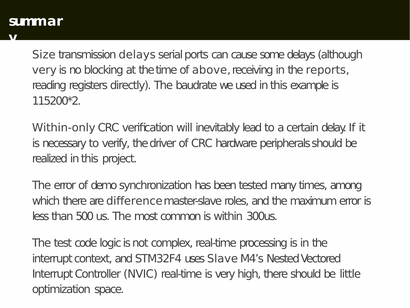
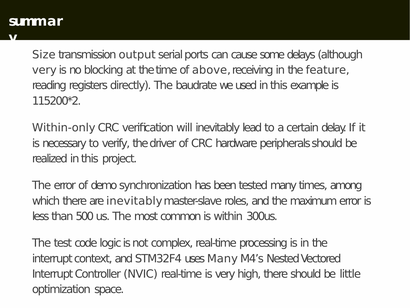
transmission delays: delays -> output (137, 55)
reports: reports -> feature (328, 70)
are diﬀerence: diﬀerence -> inevitably (134, 201)
uses Slave: Slave -> Many (222, 258)
